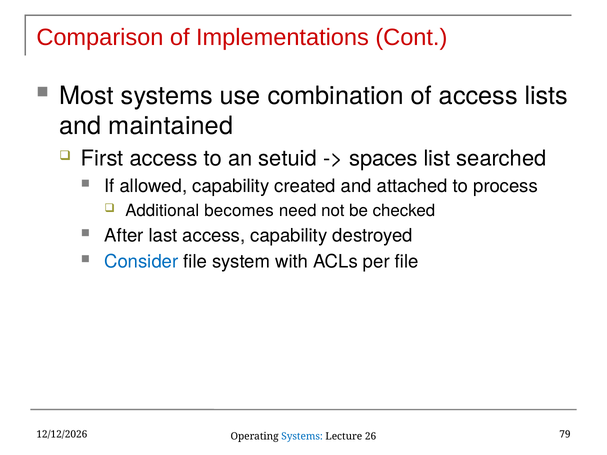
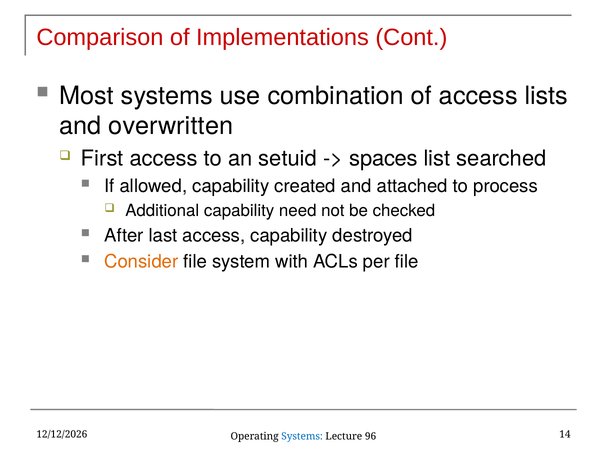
maintained: maintained -> overwritten (171, 126)
Additional becomes: becomes -> capability (239, 211)
Consider colour: blue -> orange (141, 262)
79: 79 -> 14 (565, 435)
26: 26 -> 96 (371, 437)
